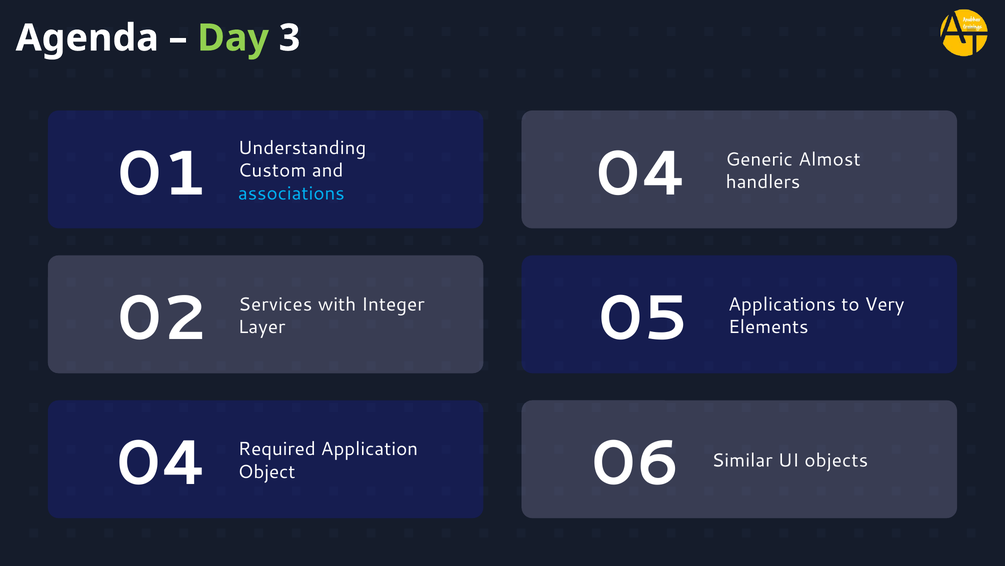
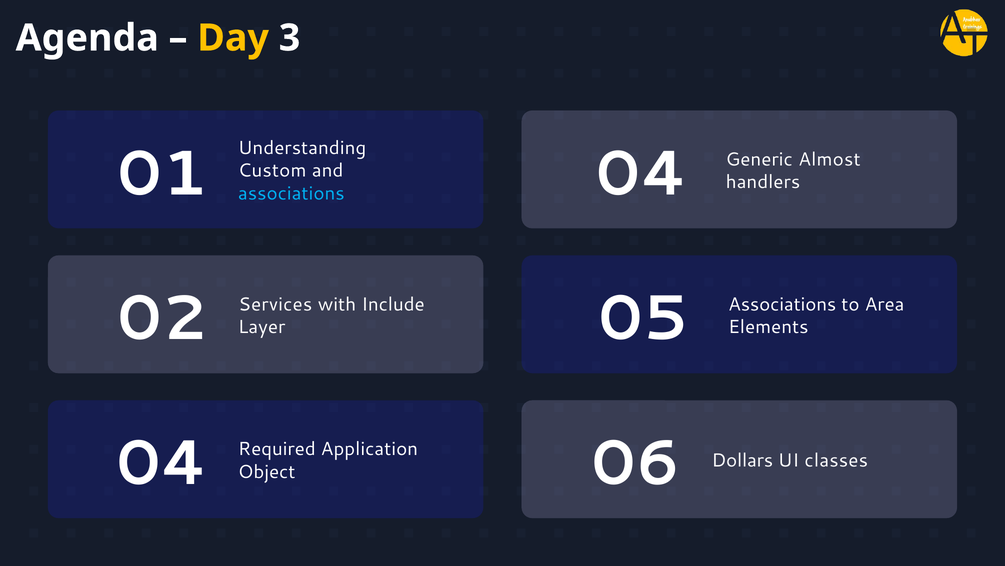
Day colour: light green -> yellow (233, 38)
Integer: Integer -> Include (393, 304)
Applications: Applications -> Associations (782, 304)
Very: Very -> Area (885, 304)
Similar: Similar -> Dollars (742, 460)
objects: objects -> classes (836, 460)
